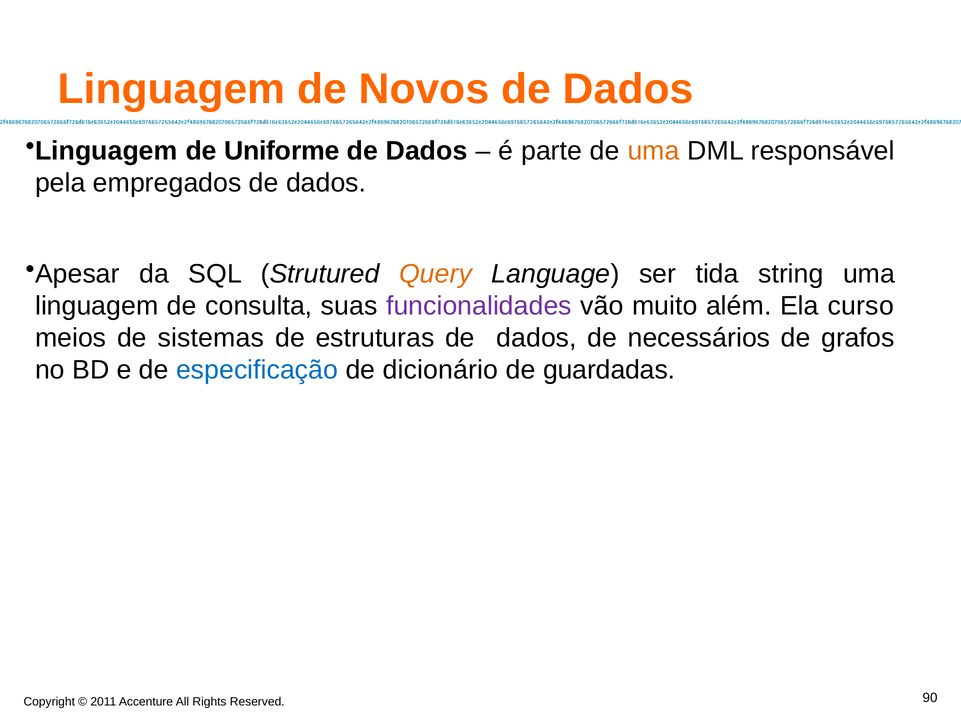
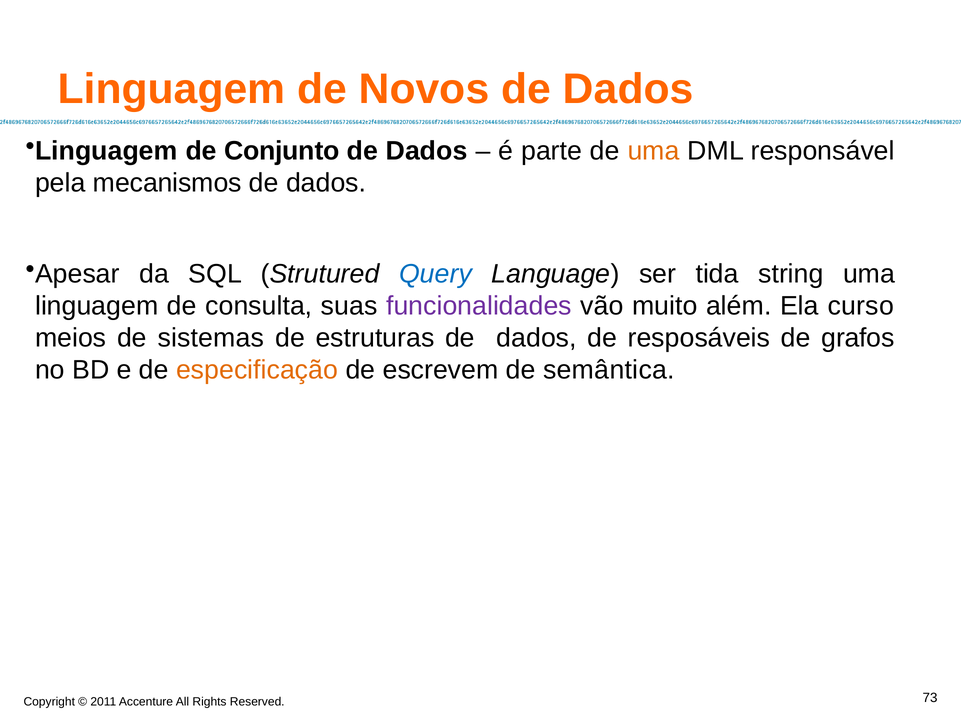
Uniforme: Uniforme -> Conjunto (282, 151)
empregados: empregados -> mecanismos (167, 183)
Query colour: orange -> blue (435, 274)
necessários: necessários -> resposáveis (699, 338)
especificação colour: blue -> orange (257, 370)
dicionário: dicionário -> escrevem (441, 370)
guardadas: guardadas -> semântica (609, 370)
90: 90 -> 73 (930, 697)
